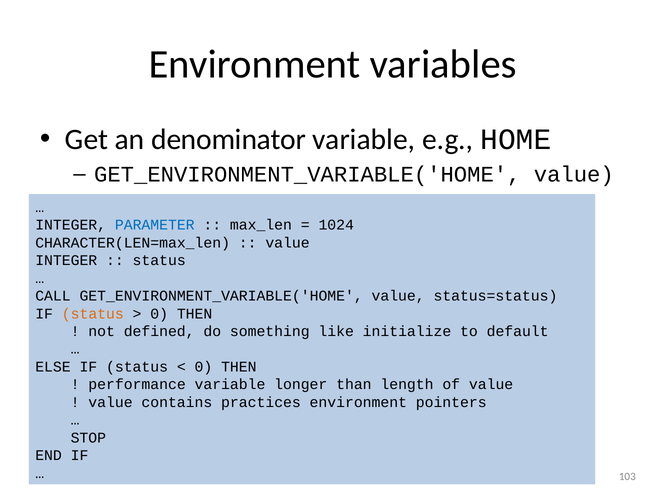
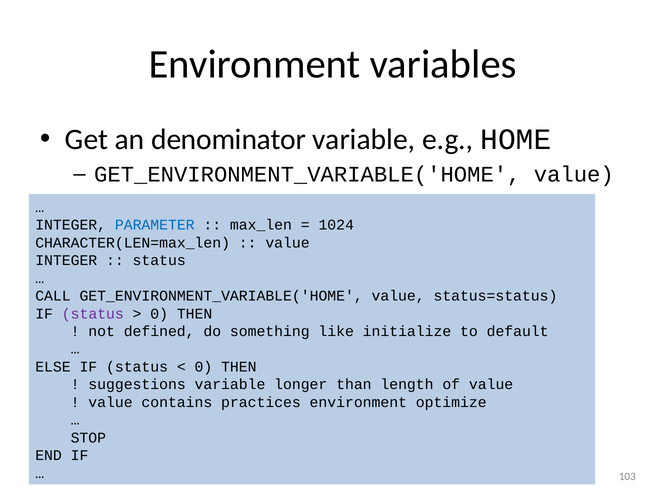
status colour: orange -> purple (93, 314)
performance: performance -> suggestions (137, 385)
pointers: pointers -> optimize (451, 403)
